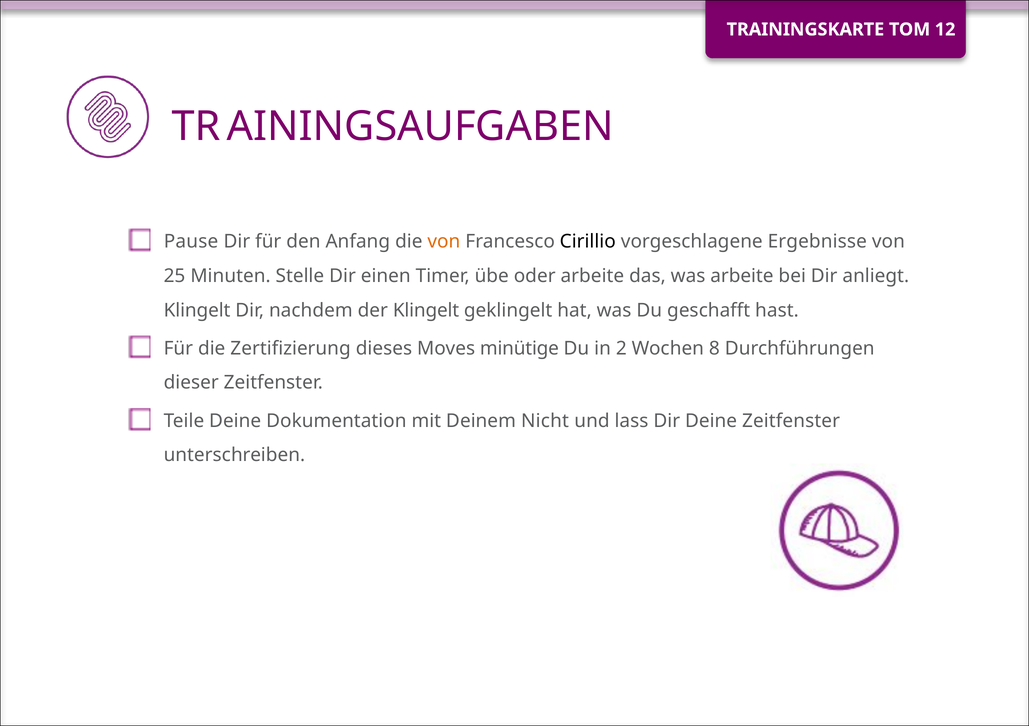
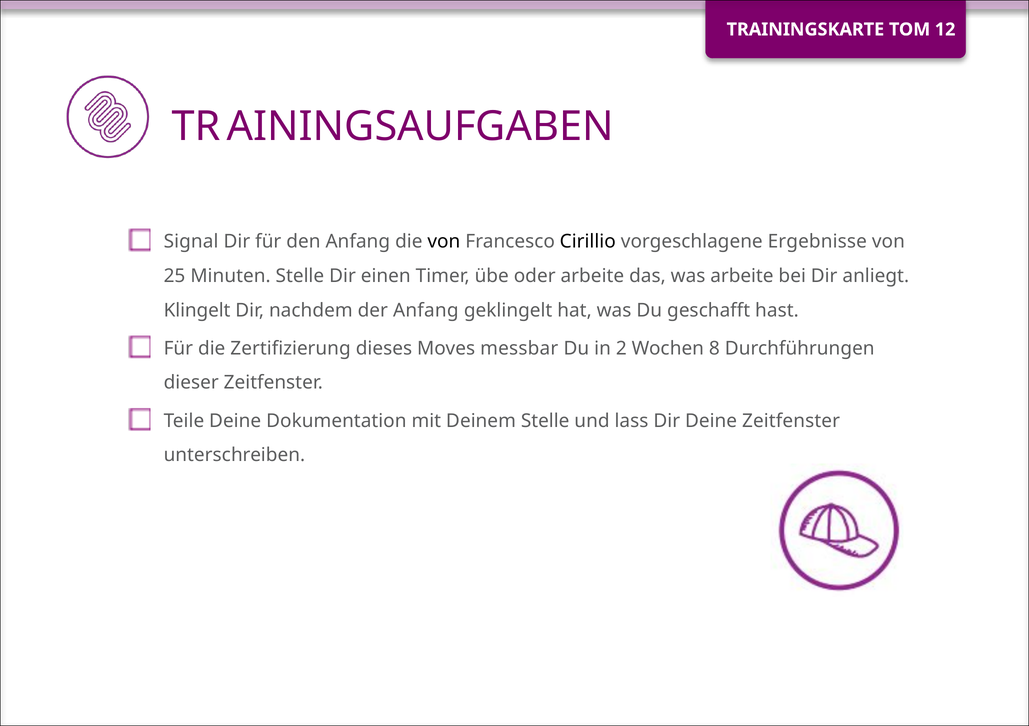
Pause: Pause -> Signal (191, 241)
von colour: orange -> black (444, 241)
der Klingelt: Klingelt -> Anfang (426, 310)
minütige: minütige -> messbar (519, 348)
Deinem Nicht: Nicht -> Stelle (545, 420)
